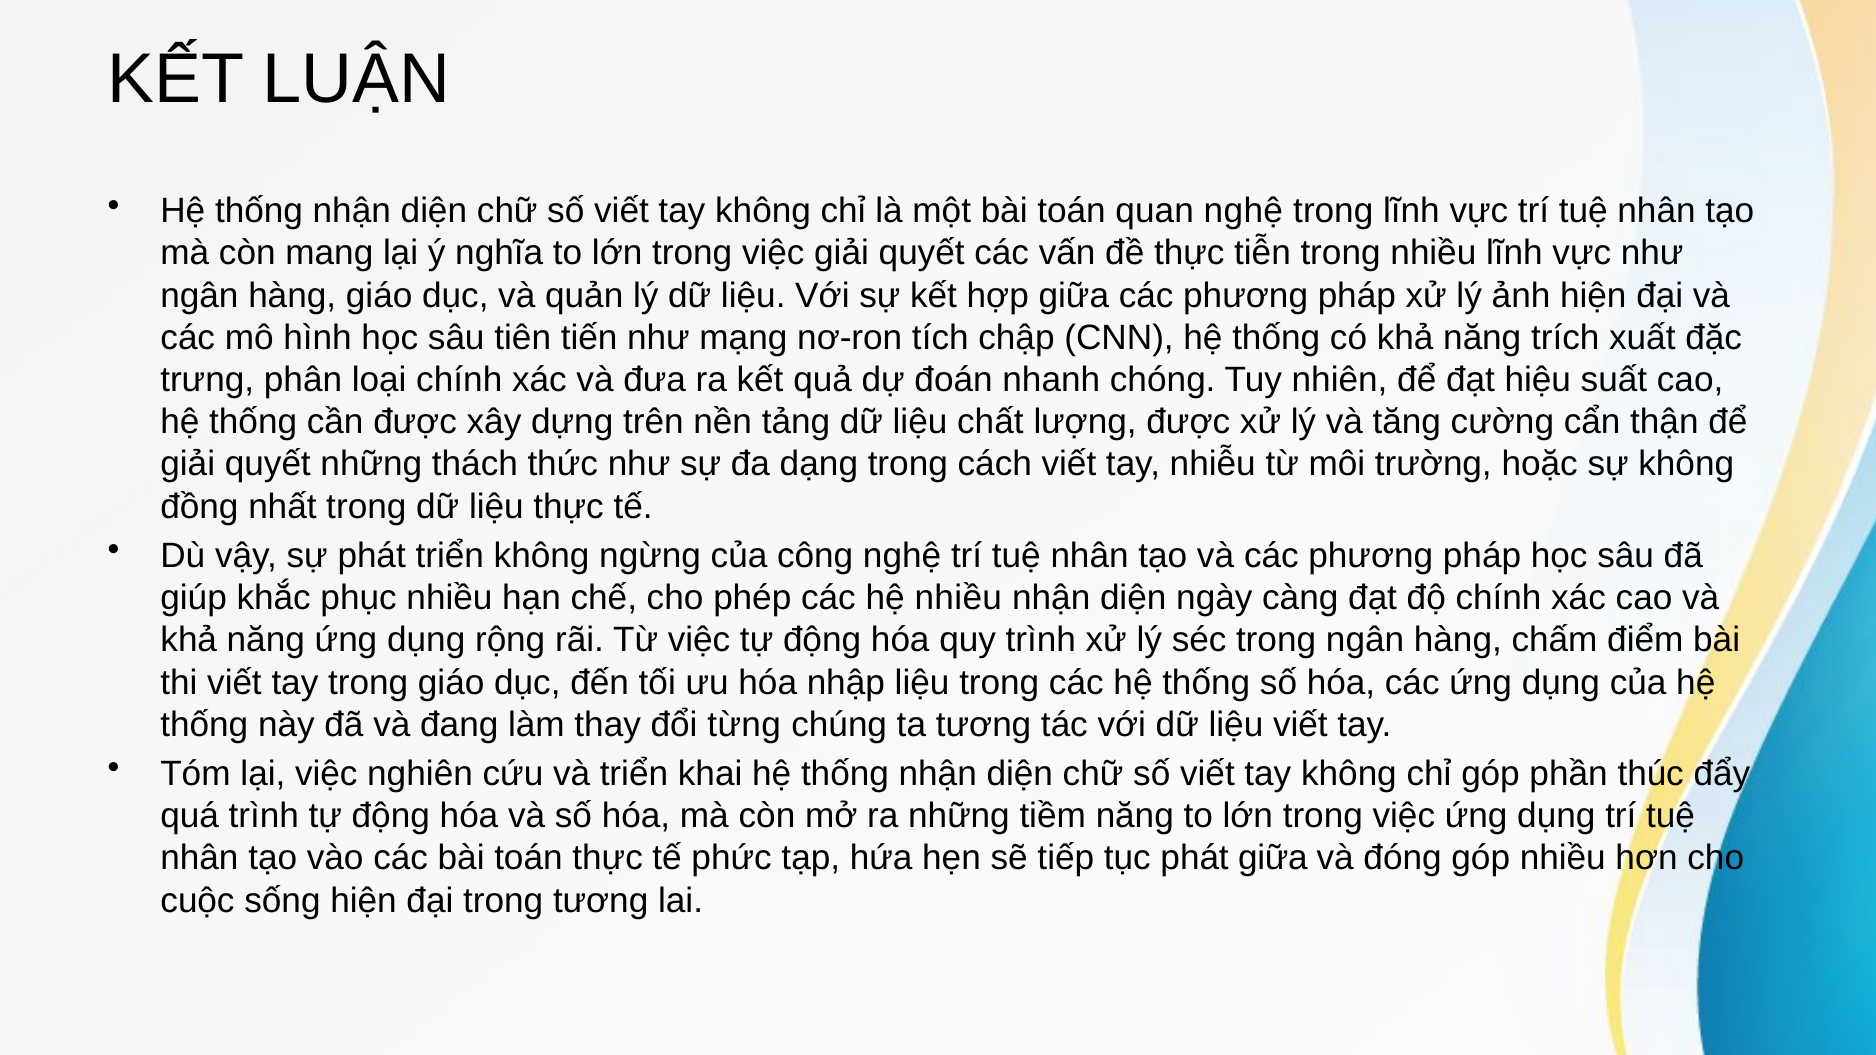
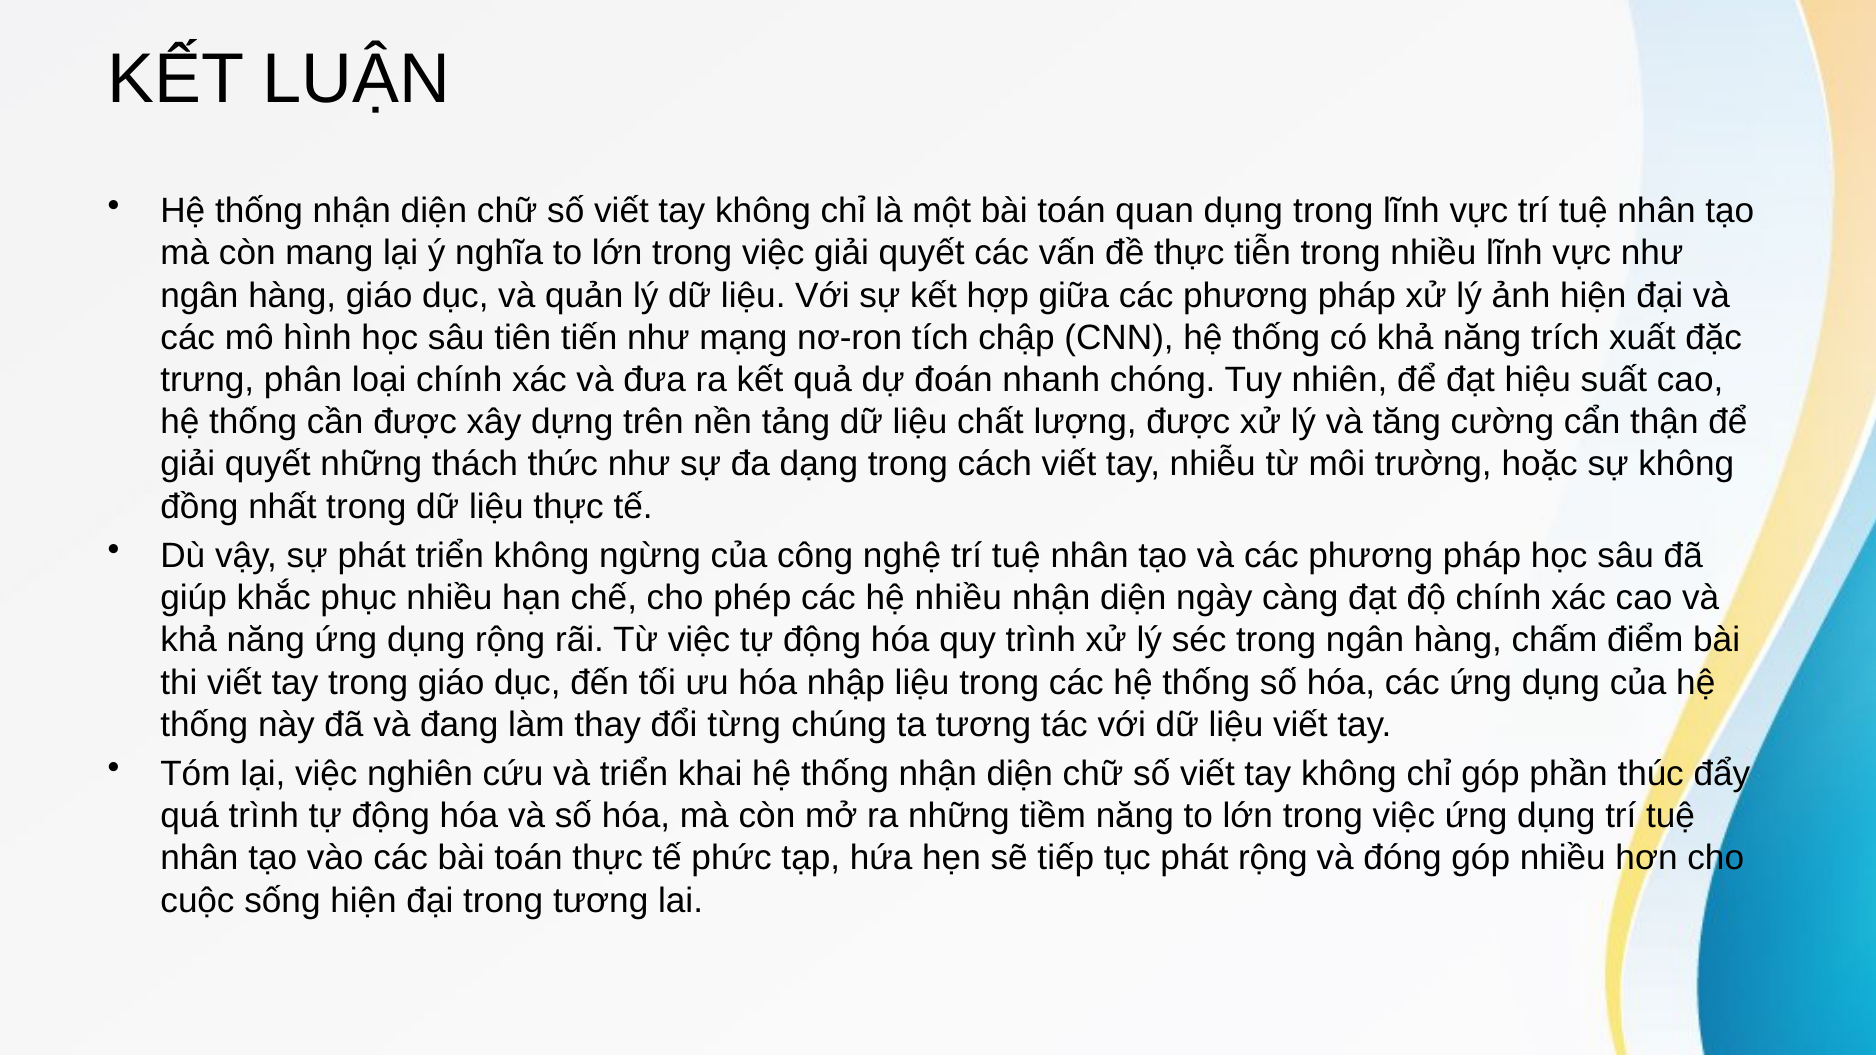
quan nghệ: nghệ -> dụng (1243, 211)
phát giữa: giữa -> rộng (1273, 858)
